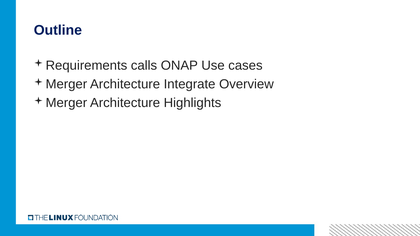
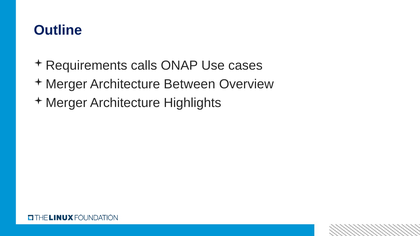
Integrate: Integrate -> Between (190, 84)
